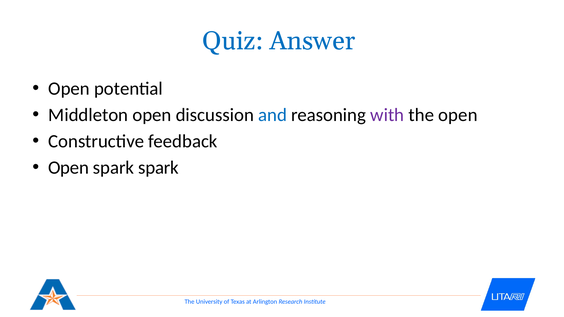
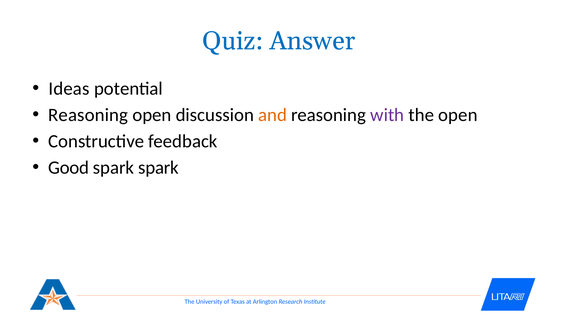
Open: Open -> Ideas (69, 89)
Middleton: Middleton -> Reasoning (88, 115)
and colour: blue -> orange (273, 115)
Open: Open -> Good (69, 168)
